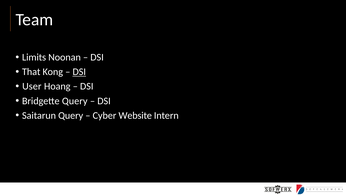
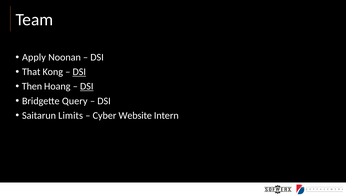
Limits: Limits -> Apply (34, 57)
User: User -> Then (32, 86)
DSI underline: none -> present (87, 86)
Saitarun Query: Query -> Limits (71, 115)
